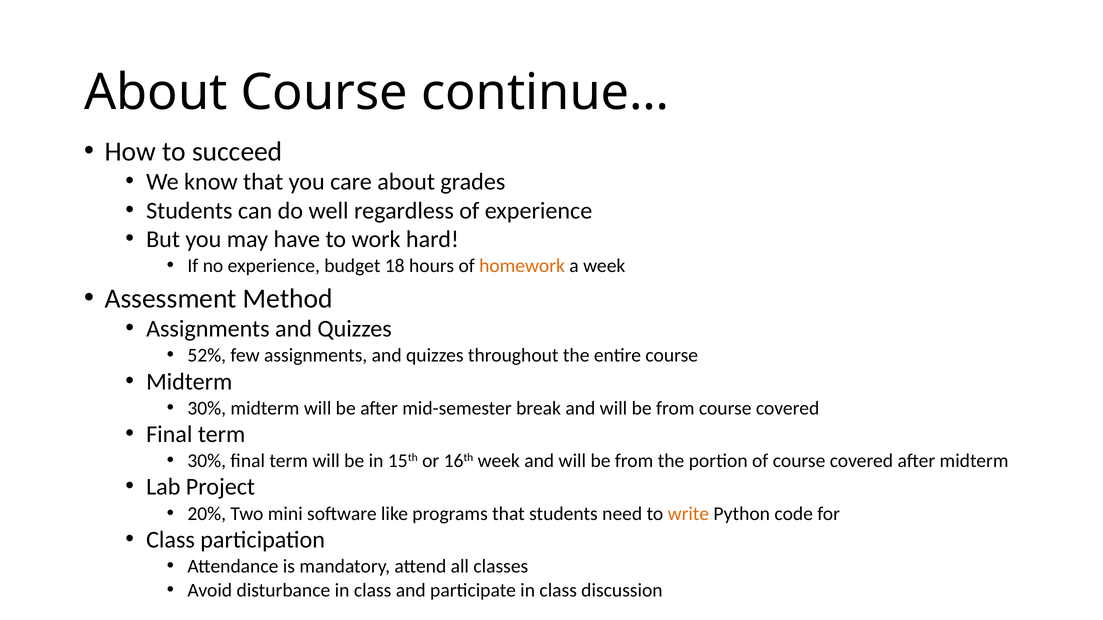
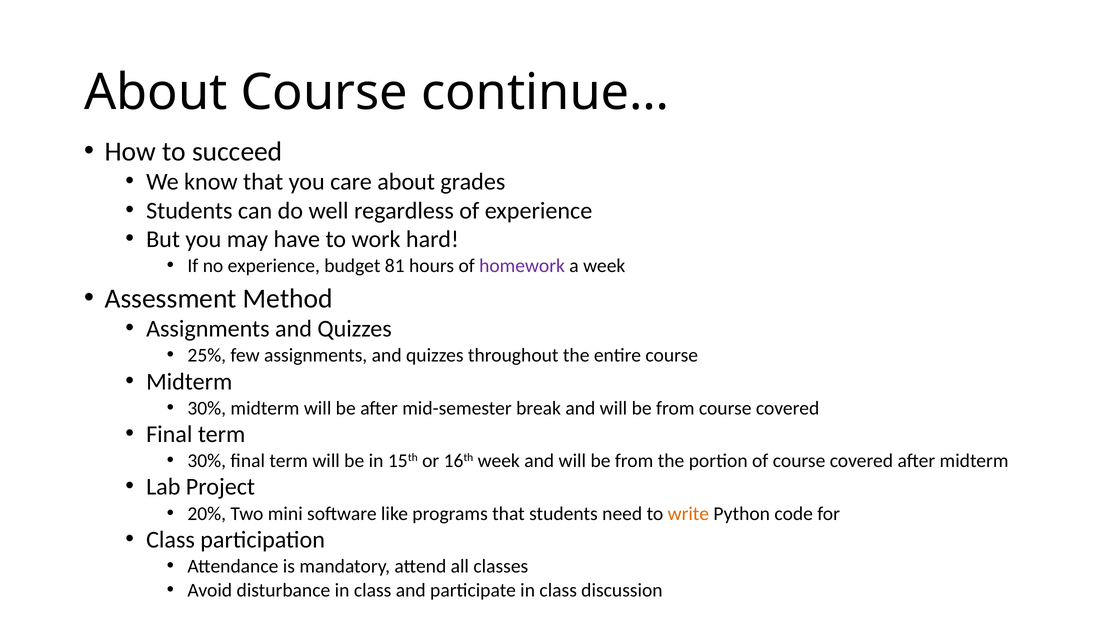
18: 18 -> 81 (395, 266)
homework colour: orange -> purple (522, 266)
52%: 52% -> 25% (207, 356)
